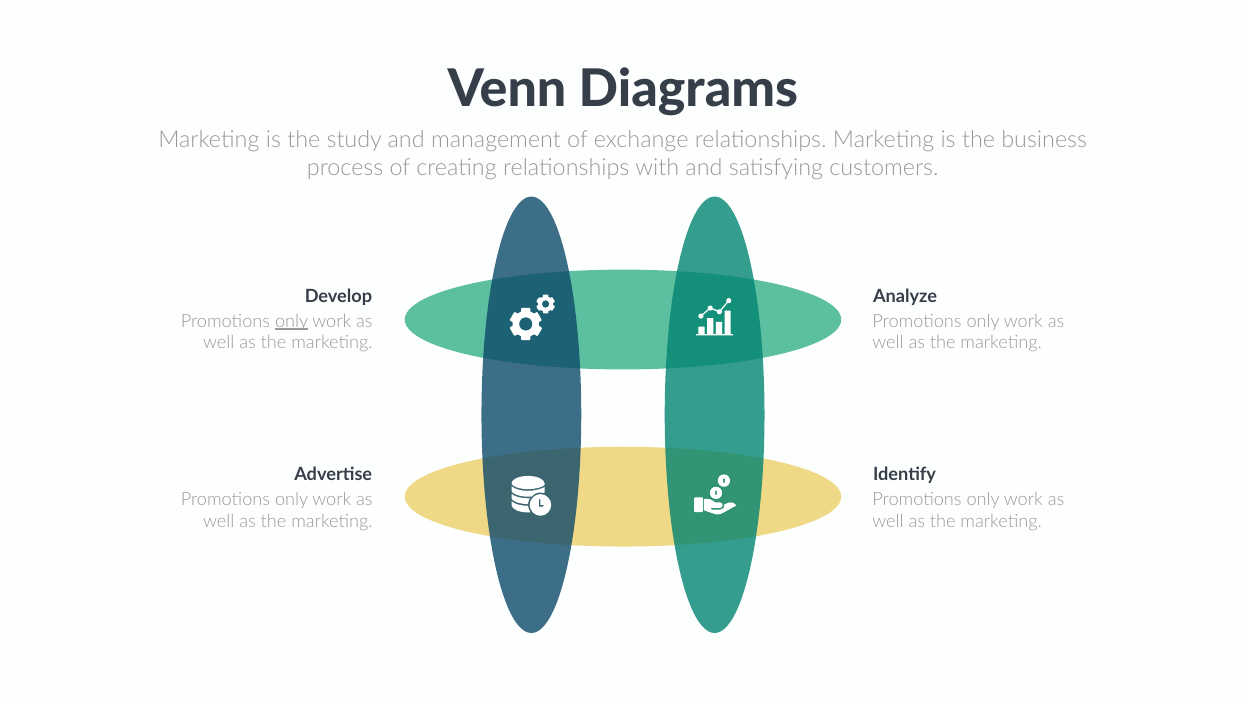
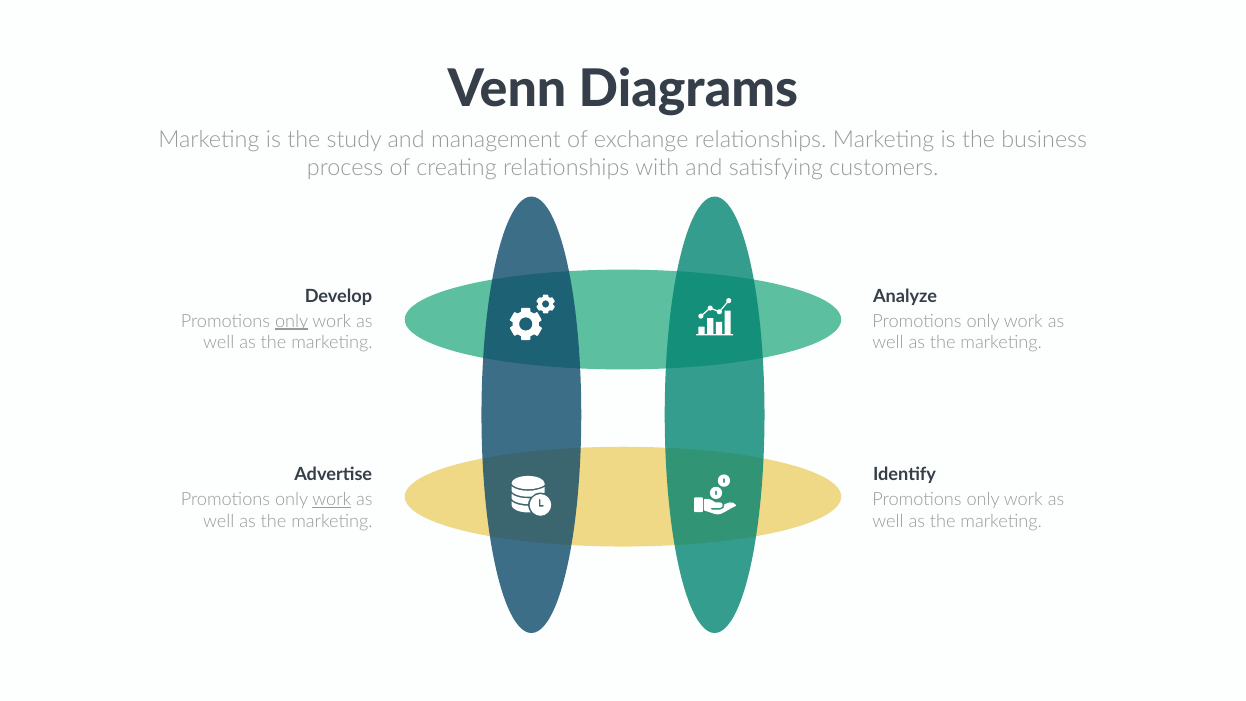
work underline: none -> present (332, 500)
